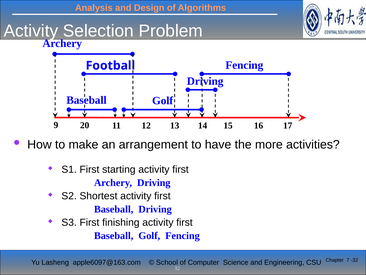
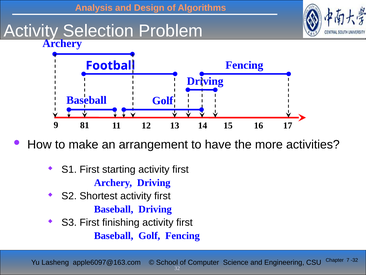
20: 20 -> 81 (85, 125)
